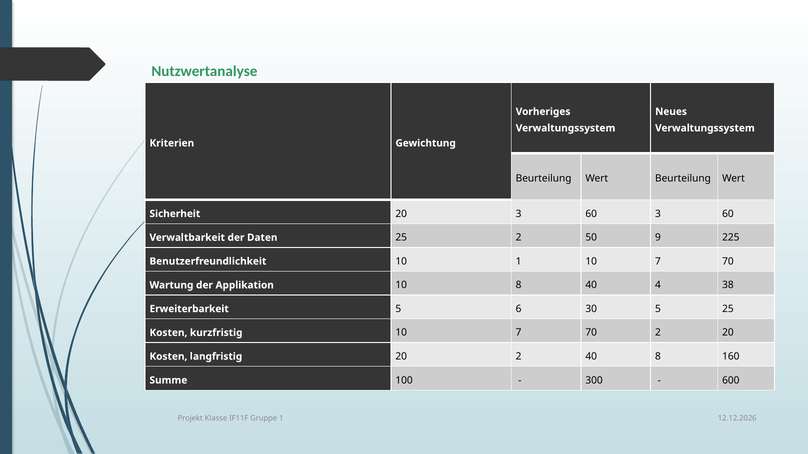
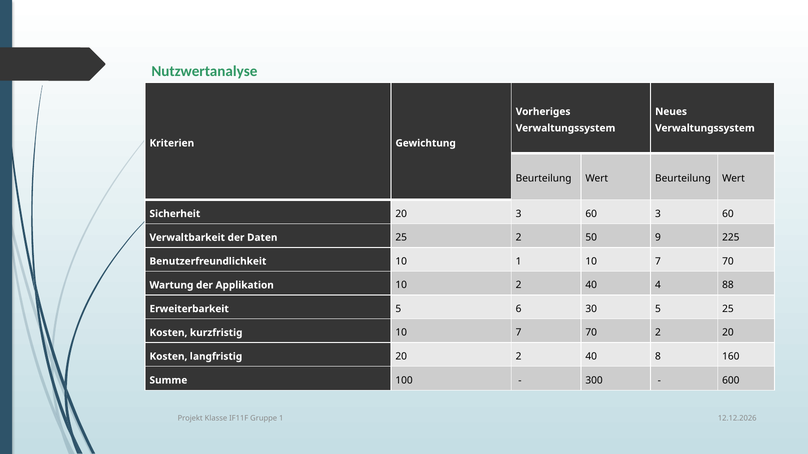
10 8: 8 -> 2 (519, 285)
38: 38 -> 88 (728, 285)
